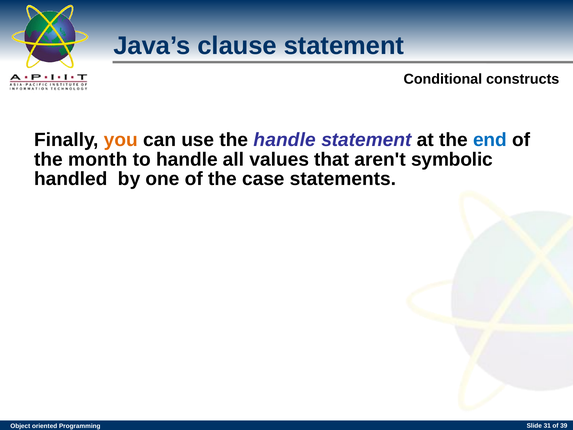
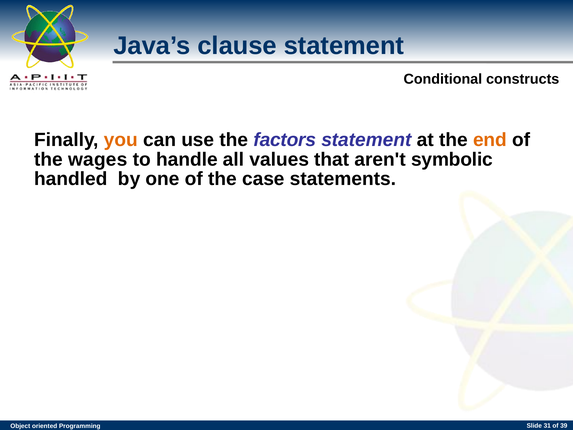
the handle: handle -> factors (285, 140)
end colour: blue -> orange (490, 140)
month: month -> wages (98, 159)
